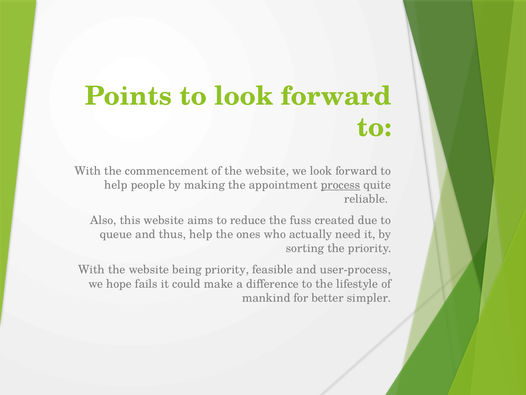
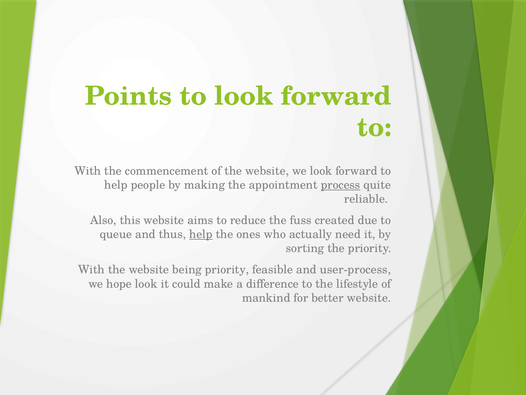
help underline: none -> present (201, 234)
hope fails: fails -> look (146, 283)
better simpler: simpler -> website (369, 297)
